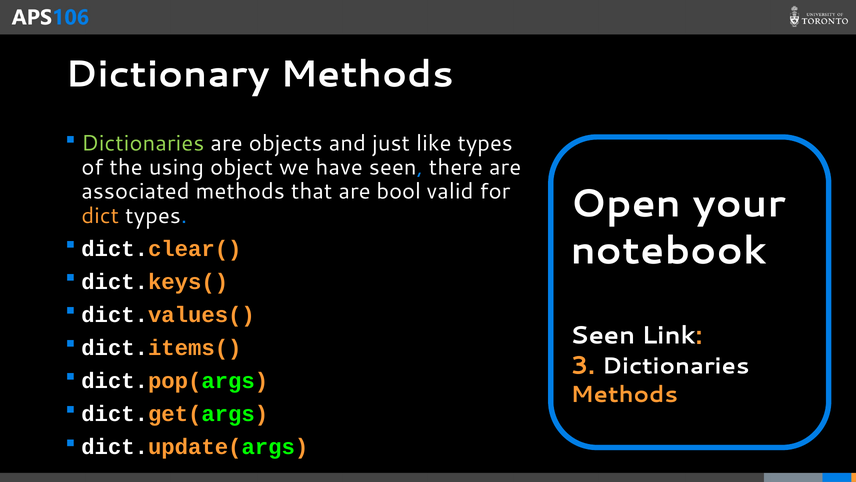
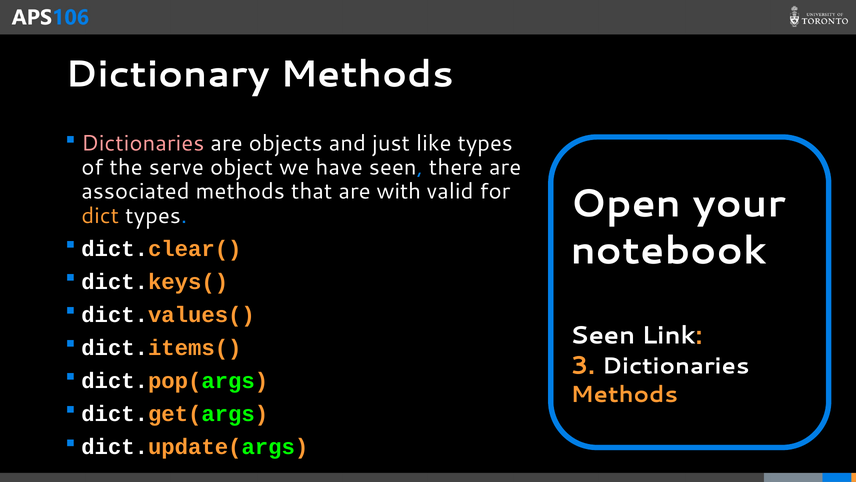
Dictionaries colour: light green -> pink (143, 143)
using: using -> serve (176, 167)
bool: bool -> with (399, 191)
